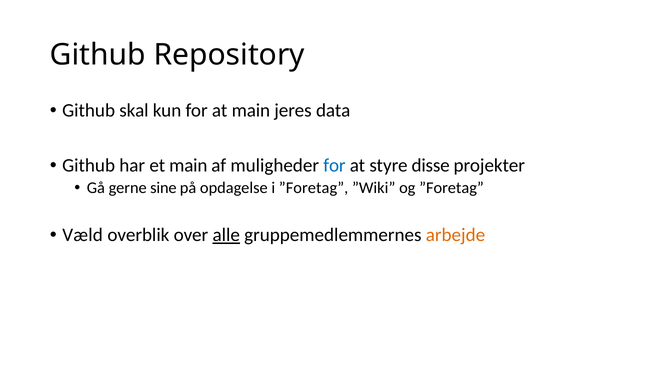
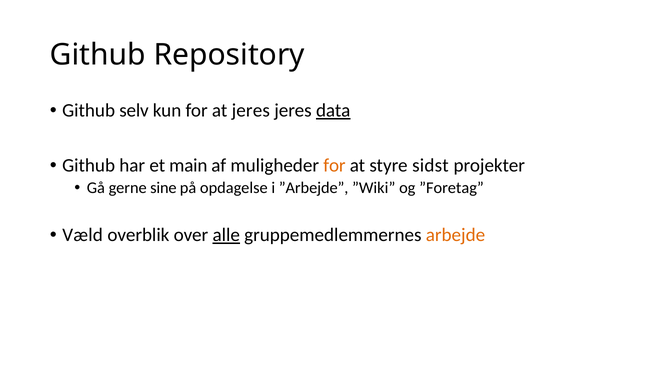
skal: skal -> selv (134, 111)
at main: main -> jeres (251, 111)
data underline: none -> present (333, 111)
for colour: blue -> orange (334, 166)
disse: disse -> sidst (430, 166)
i ”Foretag: ”Foretag -> ”Arbejde (314, 188)
